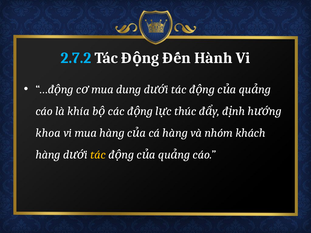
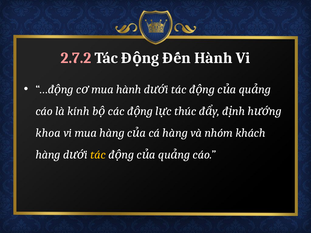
2.7.2 colour: light blue -> pink (76, 58)
mua dung: dung -> hành (129, 89)
khía: khía -> kính (78, 111)
